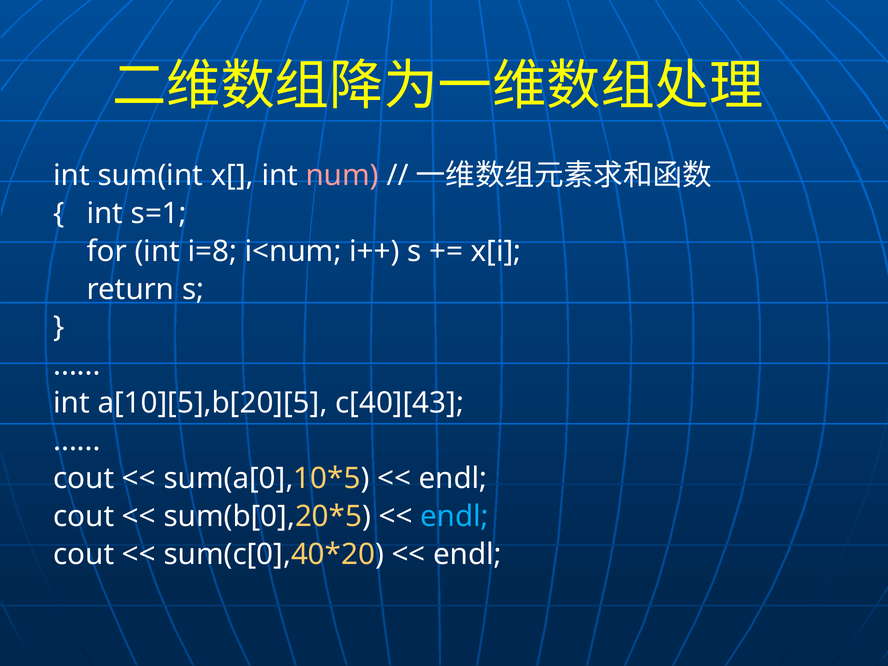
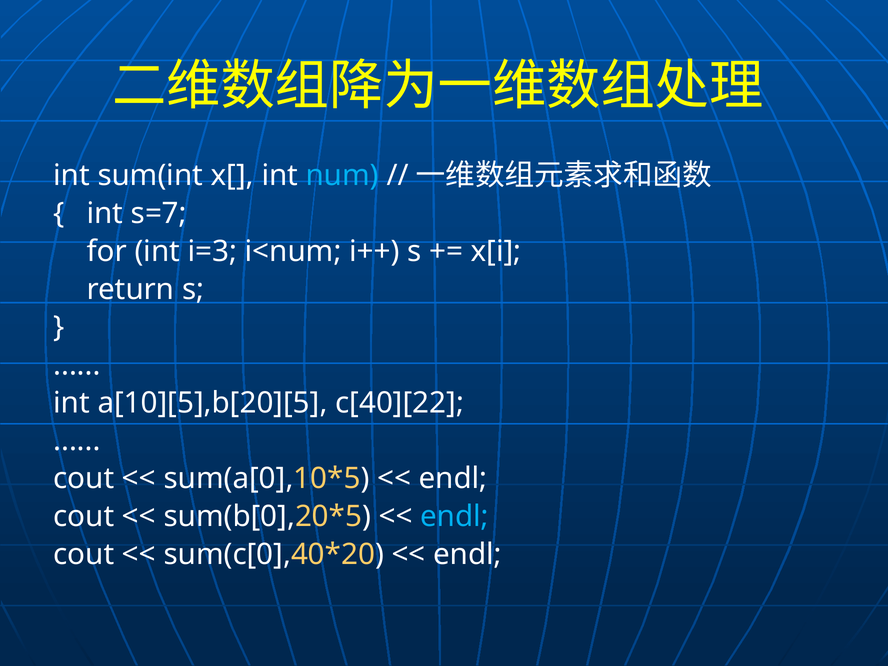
num colour: pink -> light blue (342, 176)
s=1: s=1 -> s=7 (159, 214)
i=8: i=8 -> i=3 (212, 251)
c[40][43: c[40][43 -> c[40][22 (400, 403)
